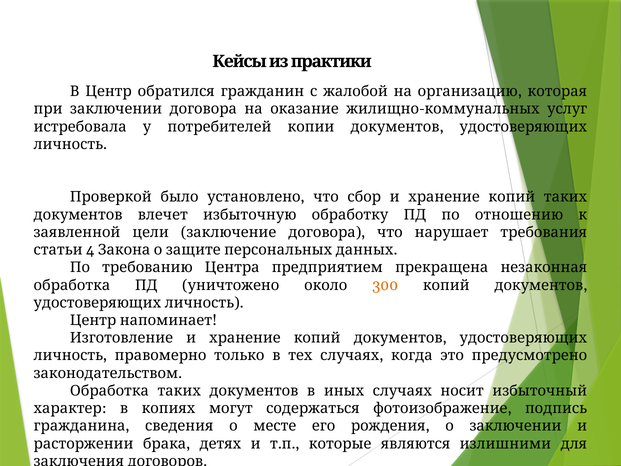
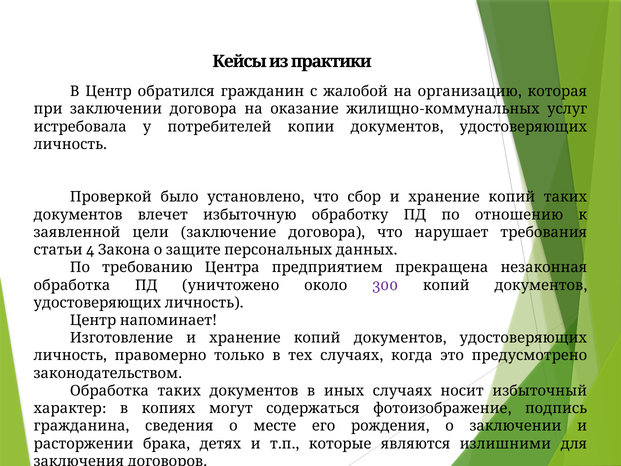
300 colour: orange -> purple (385, 285)
